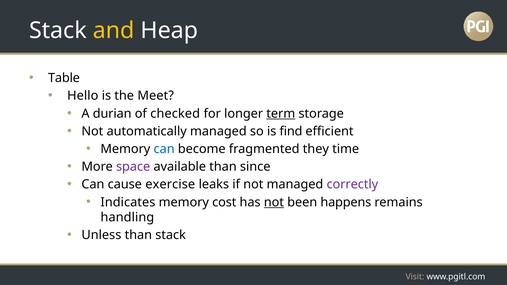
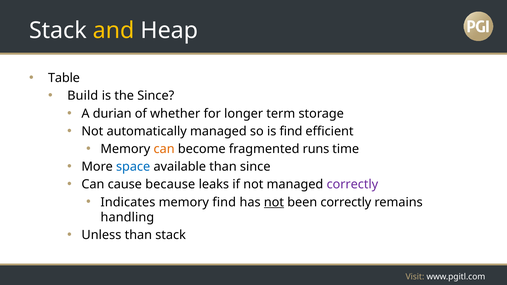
Hello: Hello -> Build (83, 96)
the Meet: Meet -> Since (156, 96)
checked: checked -> whether (175, 114)
term underline: present -> none (281, 114)
can colour: blue -> orange (164, 149)
they: they -> runs (316, 149)
space colour: purple -> blue (133, 167)
exercise: exercise -> because (170, 185)
memory cost: cost -> find (224, 202)
been happens: happens -> correctly (346, 202)
